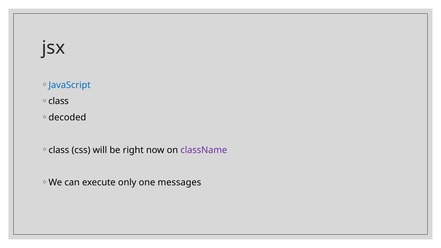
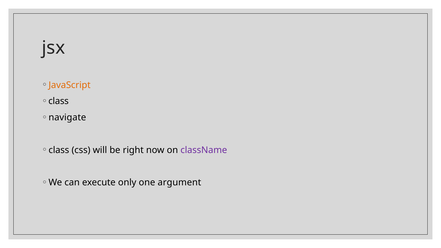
JavaScript colour: blue -> orange (70, 85)
decoded: decoded -> navigate (67, 118)
messages: messages -> argument (179, 183)
